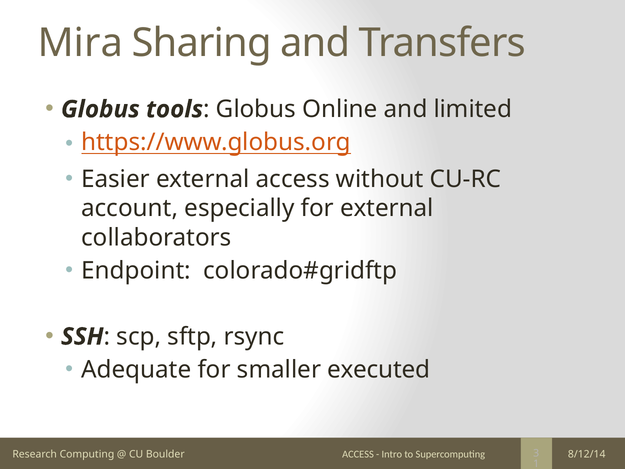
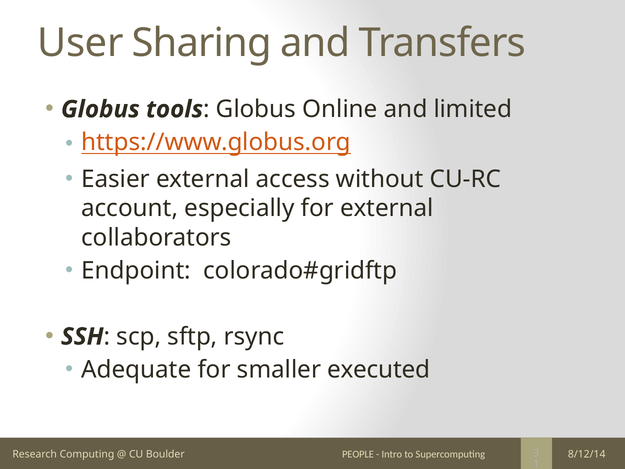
Mira: Mira -> User (81, 43)
ACCESS: ACCESS -> PEOPLE (358, 454)
